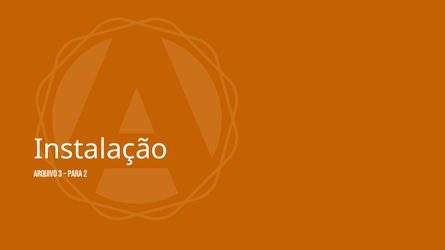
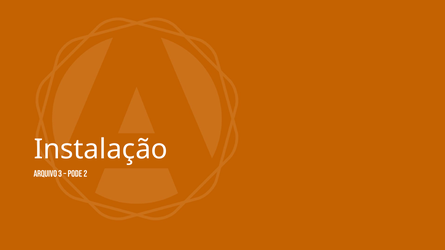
Para: Para -> Pode (75, 174)
